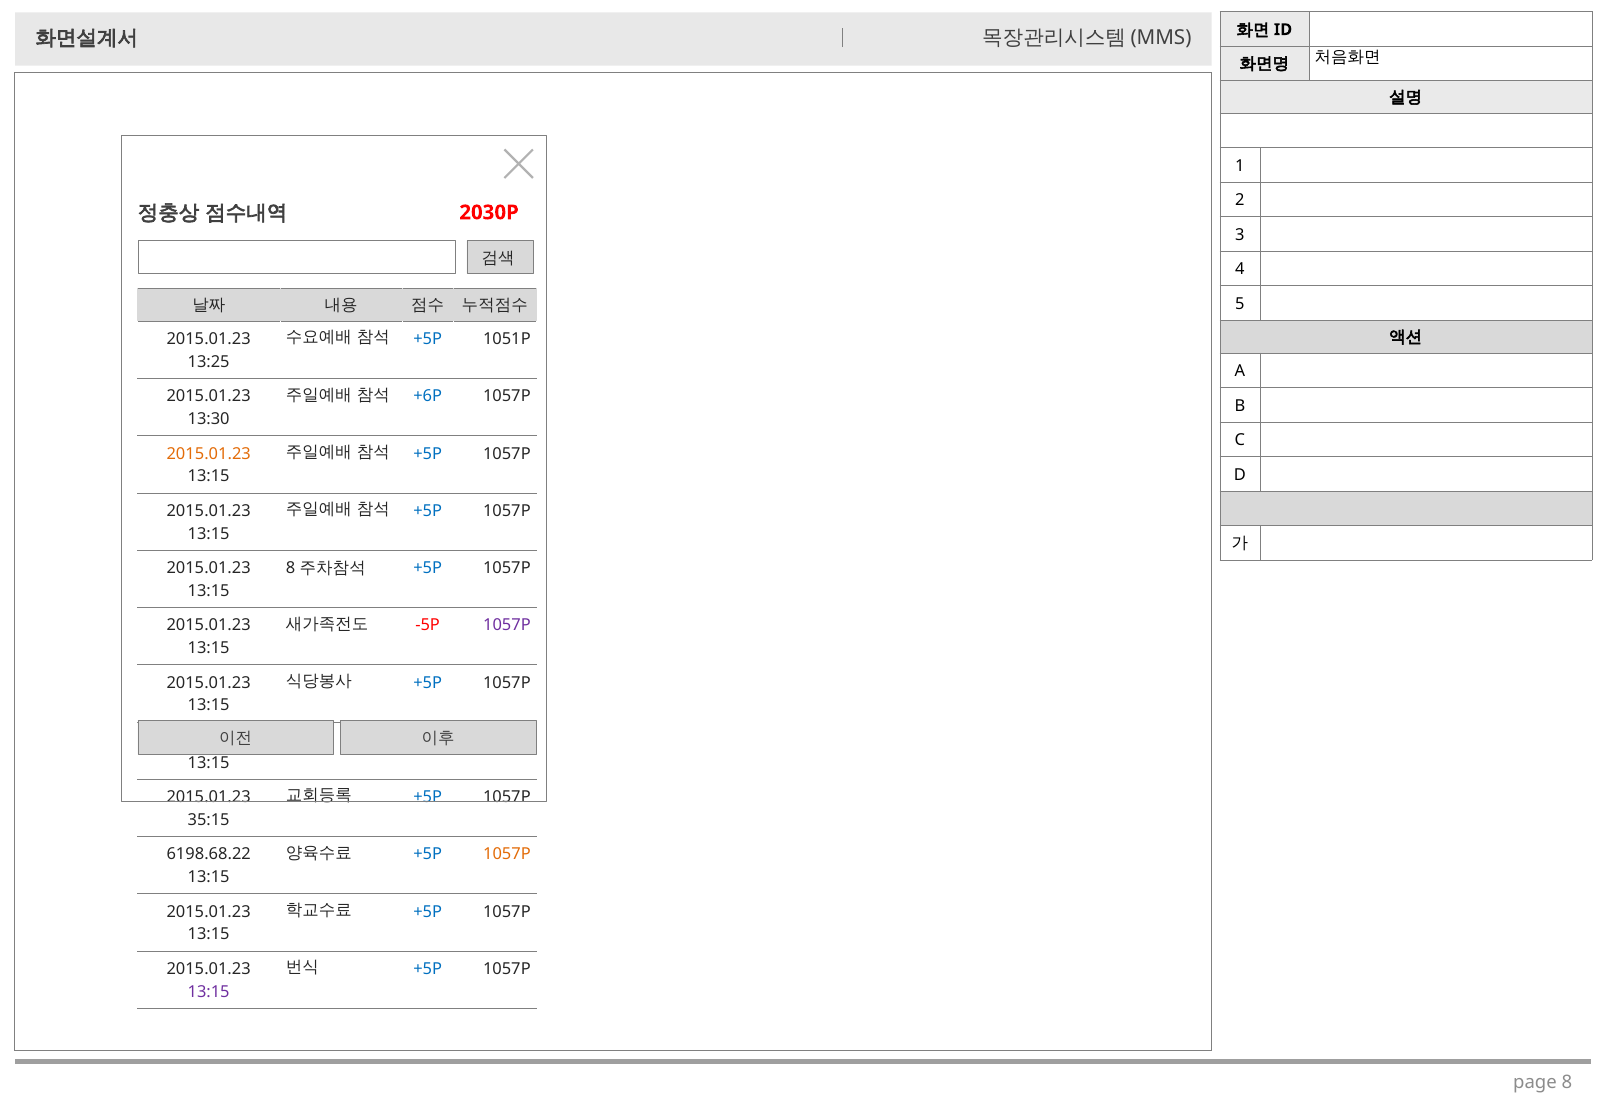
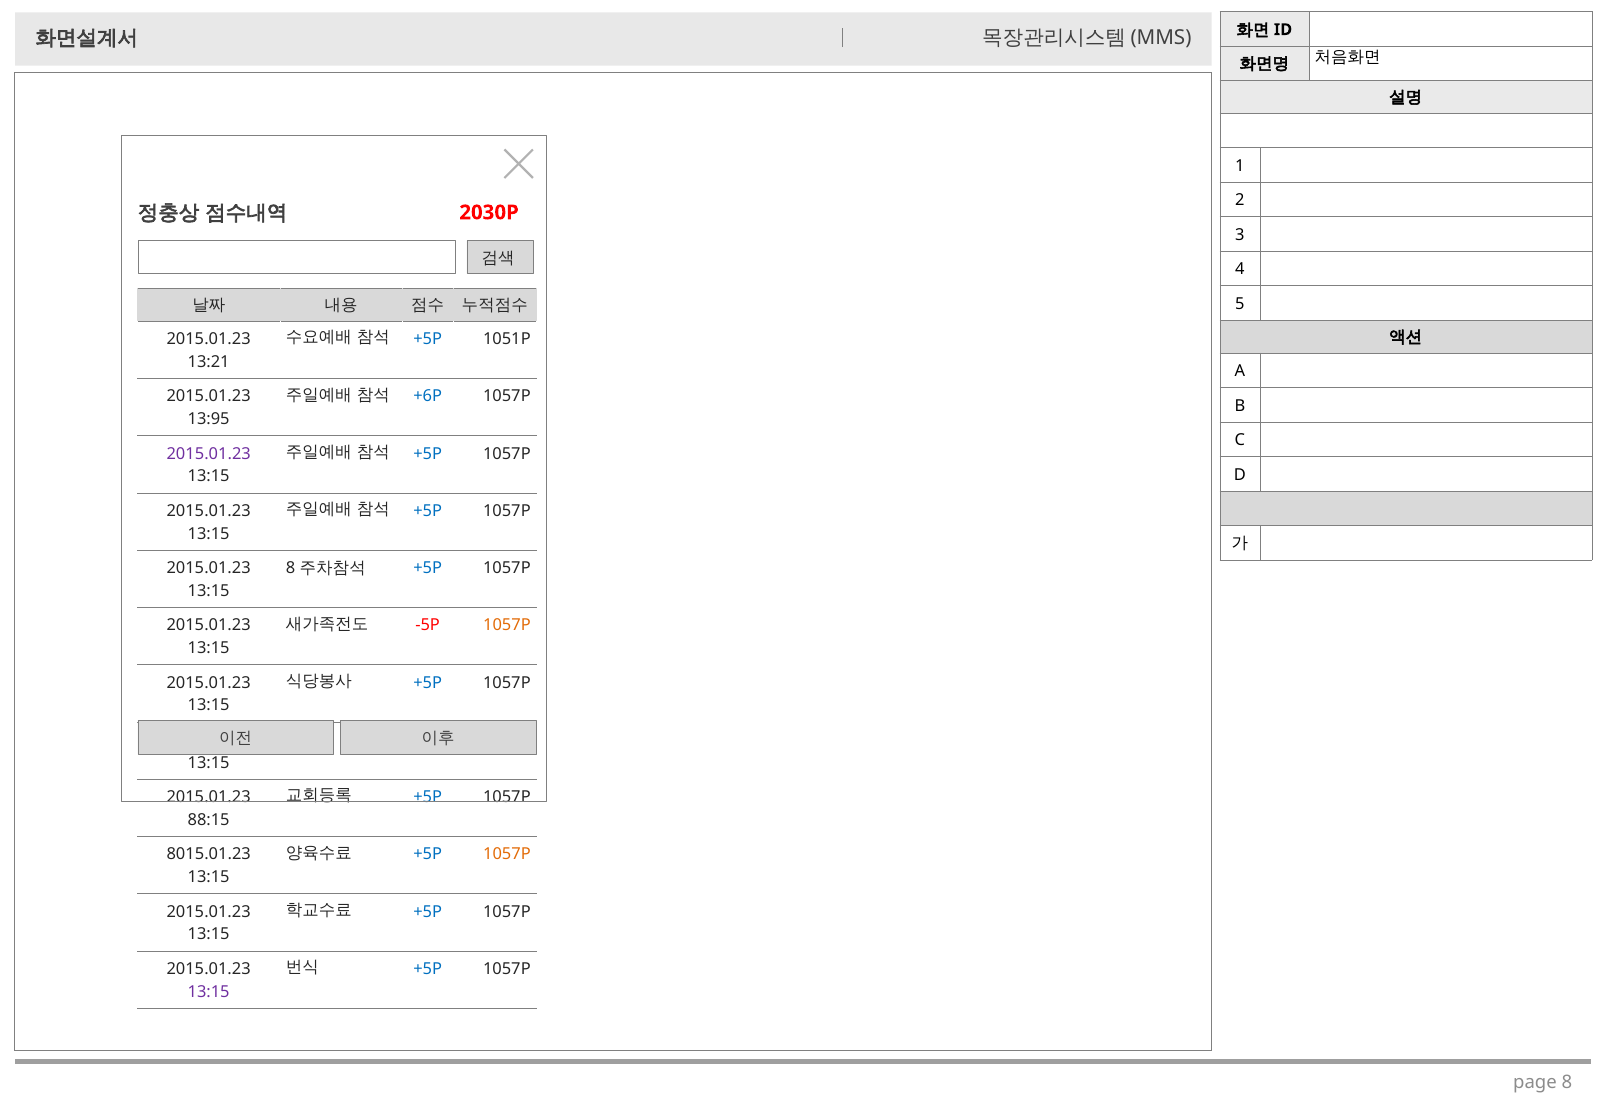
13:25: 13:25 -> 13:21 (209, 362)
13:30: 13:30 -> 13:95 (209, 419)
2015.01.23 colour: orange -> purple (209, 454)
1057P colour: purple -> orange (507, 625)
35:15: 35:15 -> 88:15 (209, 820)
6198.68.22: 6198.68.22 -> 8015.01.23 (209, 854)
